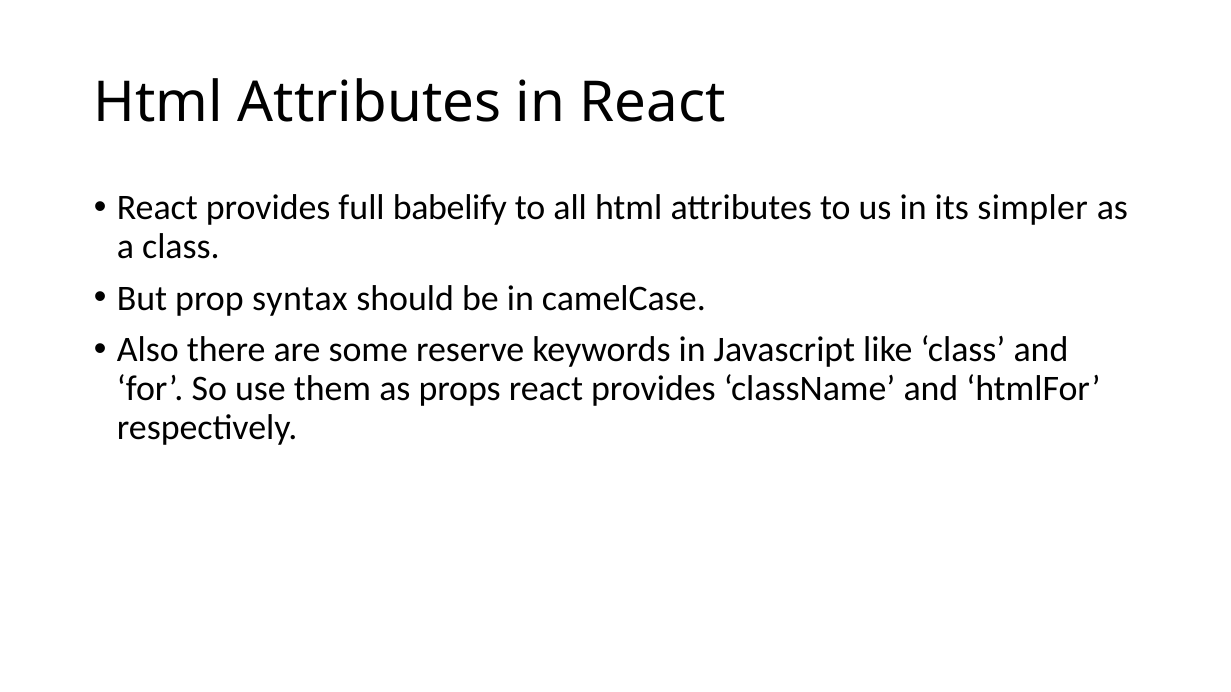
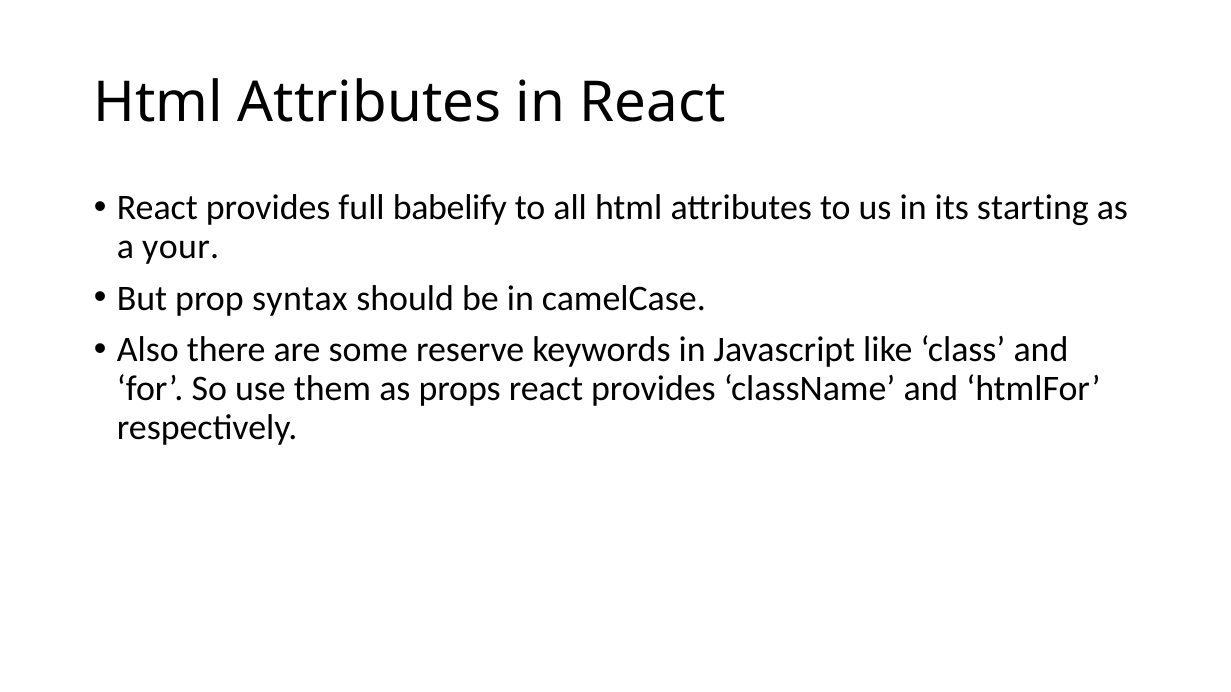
simpler: simpler -> starting (1033, 208)
a class: class -> your (181, 247)
